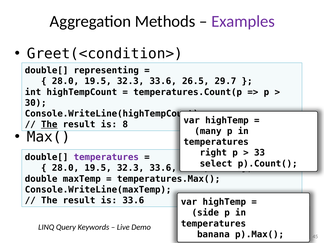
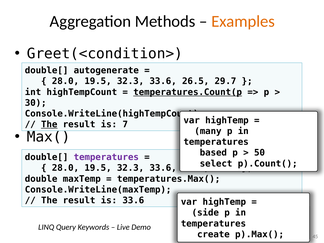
Examples colour: purple -> orange (243, 21)
representing: representing -> autogenerate (106, 70)
temperatures.Count(p underline: none -> present (188, 92)
8: 8 -> 7 (125, 124)
right: right -> based (213, 153)
33: 33 -> 50 (260, 153)
banana: banana -> create (213, 234)
